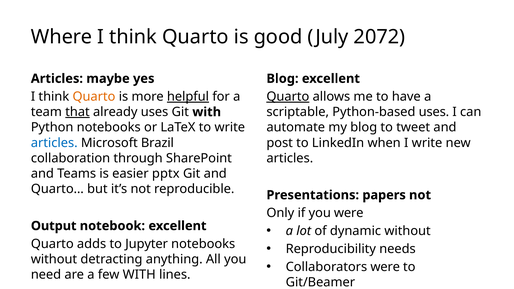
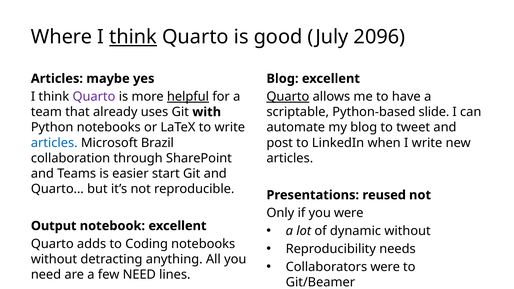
think underline: none -> present (133, 37)
2072: 2072 -> 2096 (379, 37)
Quarto colour: orange -> purple (94, 97)
that underline: present -> none (77, 112)
Python-based uses: uses -> slide (434, 112)
pptx: pptx -> start (166, 174)
papers: papers -> reused (384, 195)
Jupyter: Jupyter -> Coding (147, 244)
few WITH: WITH -> NEED (139, 275)
